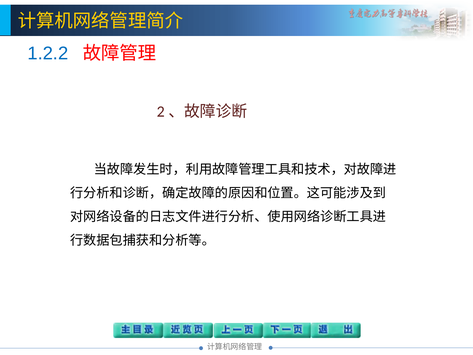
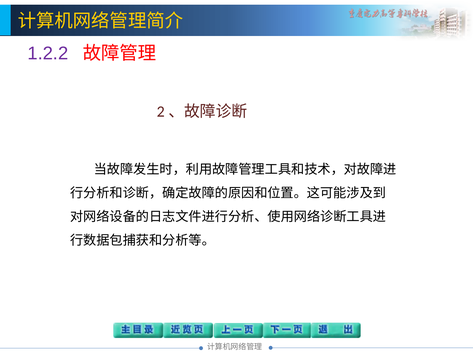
1.2.2 colour: blue -> purple (48, 54)
